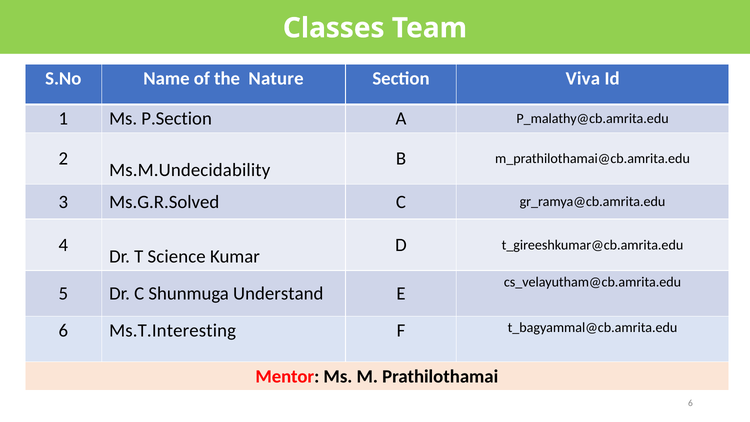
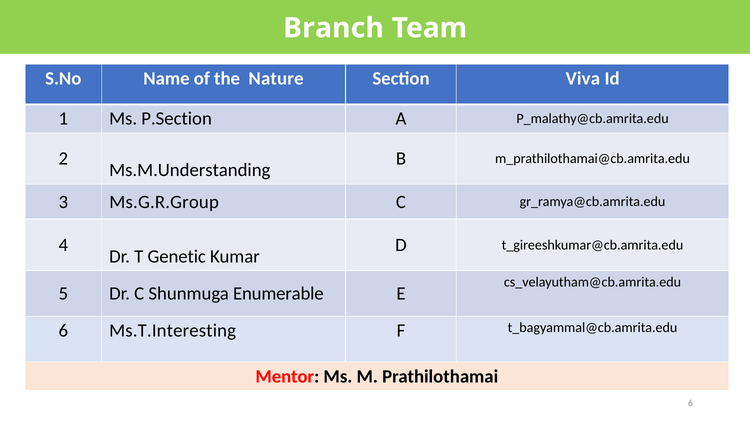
Classes: Classes -> Branch (333, 28)
Ms.M.Undecidability: Ms.M.Undecidability -> Ms.M.Understanding (190, 170)
Ms.G.R.Solved: Ms.G.R.Solved -> Ms.G.R.Group (164, 202)
Science: Science -> Genetic (177, 256)
Understand: Understand -> Enumerable (278, 293)
